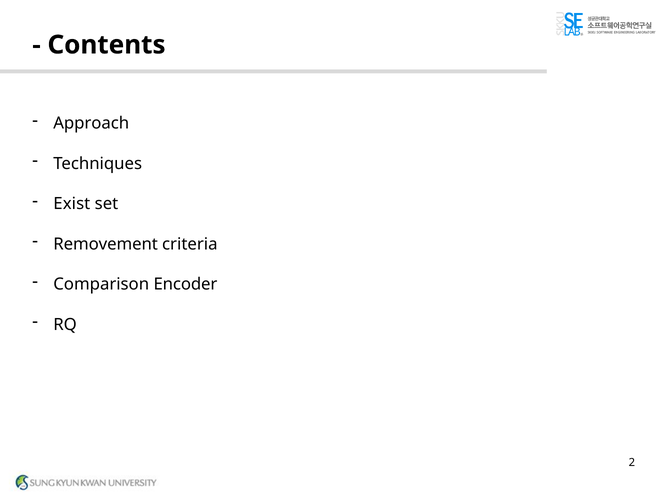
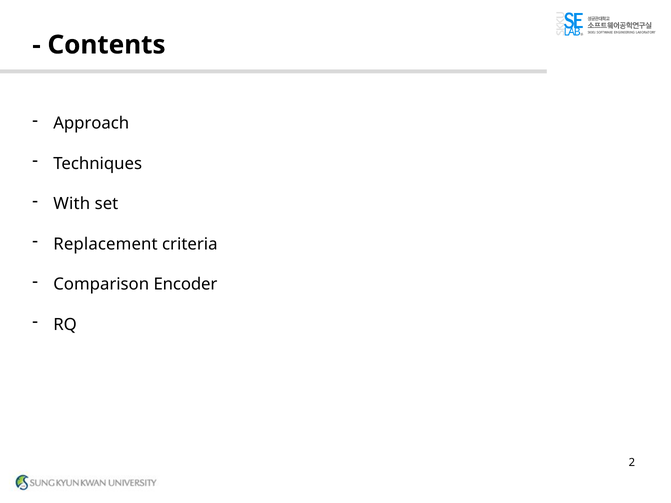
Exist: Exist -> With (72, 204)
Removement: Removement -> Replacement (105, 244)
